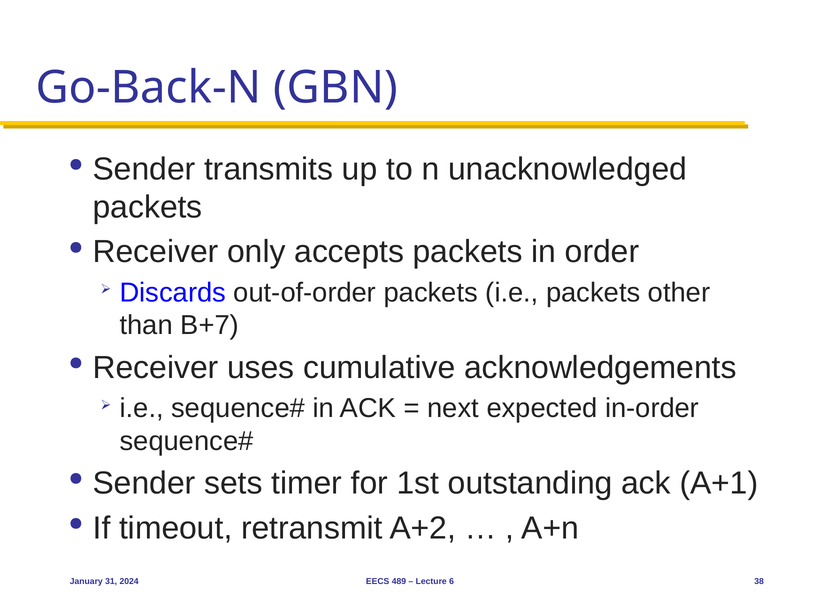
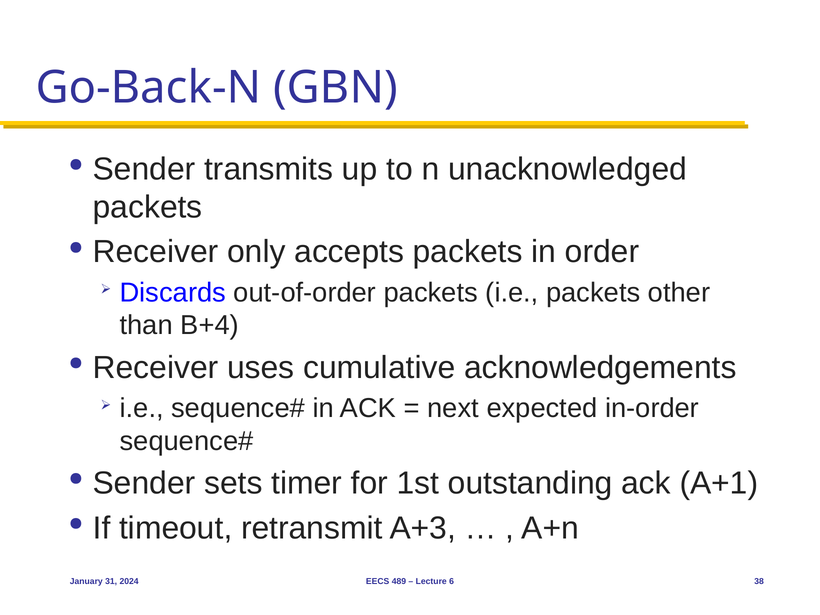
B+7: B+7 -> B+4 (210, 325)
A+2: A+2 -> A+3 (423, 528)
